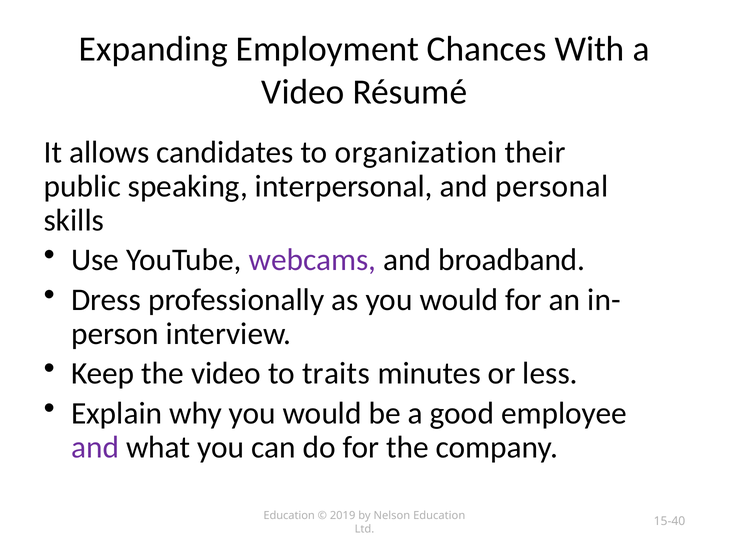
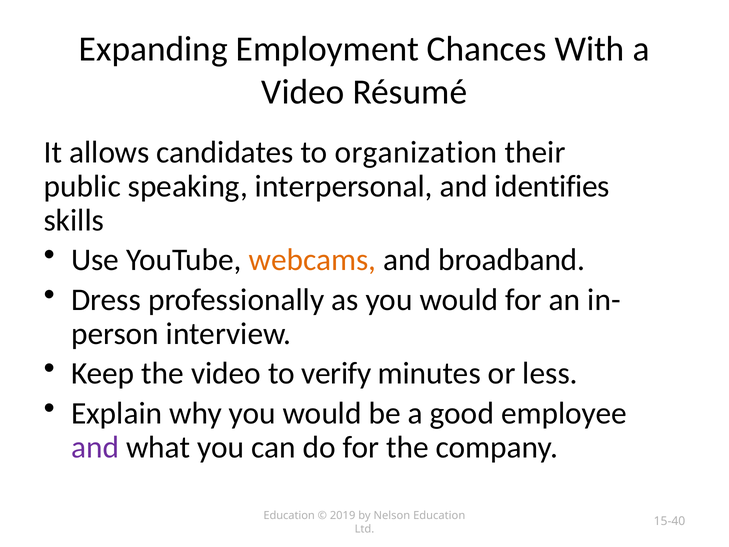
personal: personal -> identifies (552, 186)
webcams colour: purple -> orange (313, 260)
traits: traits -> verify (336, 373)
